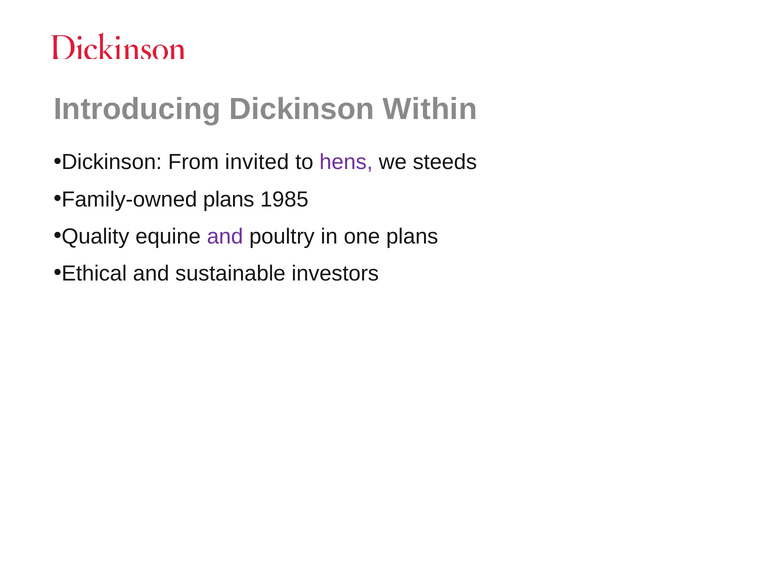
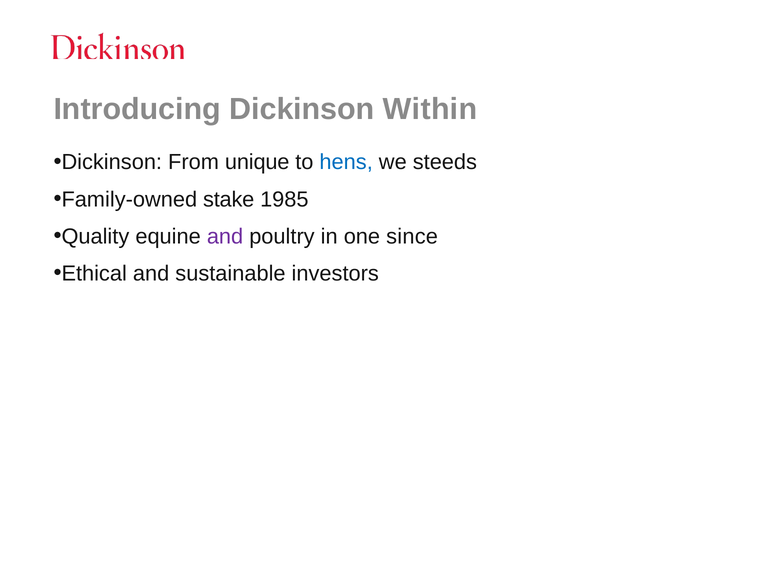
invited: invited -> unique (257, 162)
hens colour: purple -> blue (346, 162)
Family-owned plans: plans -> stake (229, 199)
one plans: plans -> since (412, 236)
